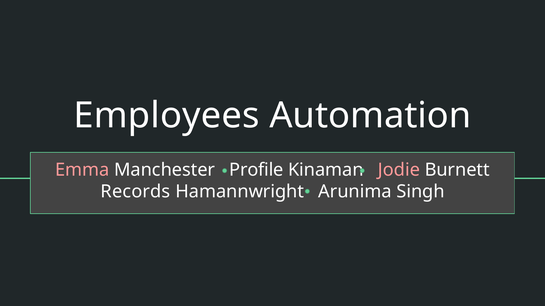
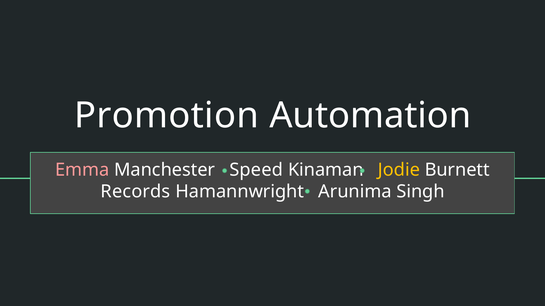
Employees: Employees -> Promotion (166, 116)
Profile: Profile -> Speed (256, 170)
Jodie colour: pink -> yellow (399, 170)
